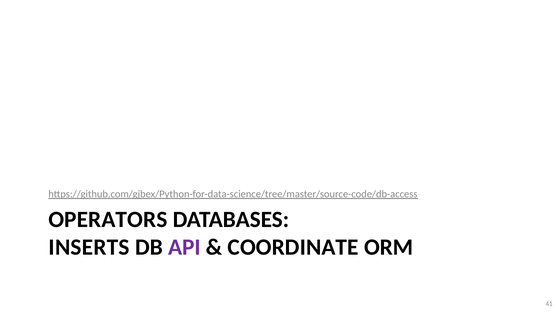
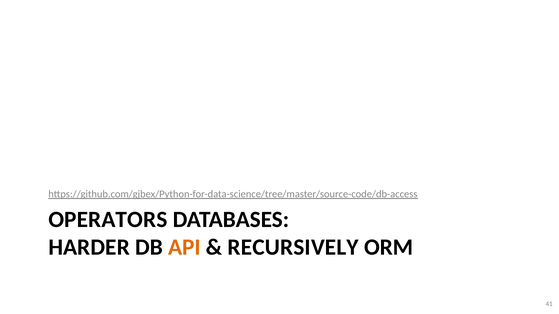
INSERTS: INSERTS -> HARDER (89, 248)
API colour: purple -> orange (184, 248)
COORDINATE: COORDINATE -> RECURSIVELY (293, 248)
